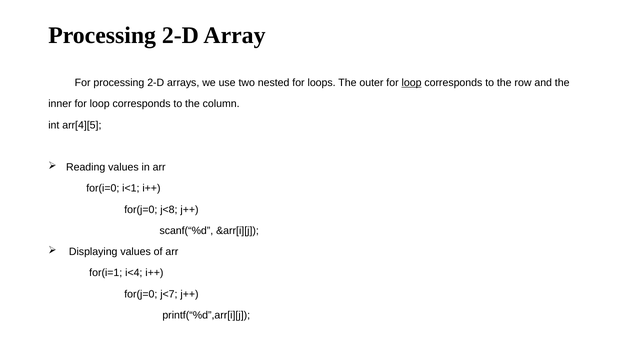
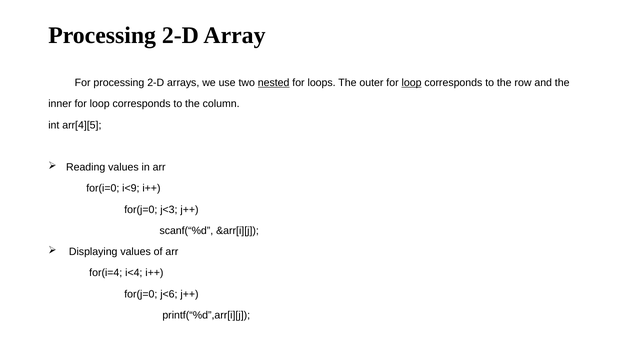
nested underline: none -> present (274, 83)
i<1: i<1 -> i<9 (131, 188)
j<8: j<8 -> j<3 (169, 209)
for(i=1: for(i=1 -> for(i=4 (106, 273)
j<7: j<7 -> j<6 (169, 294)
